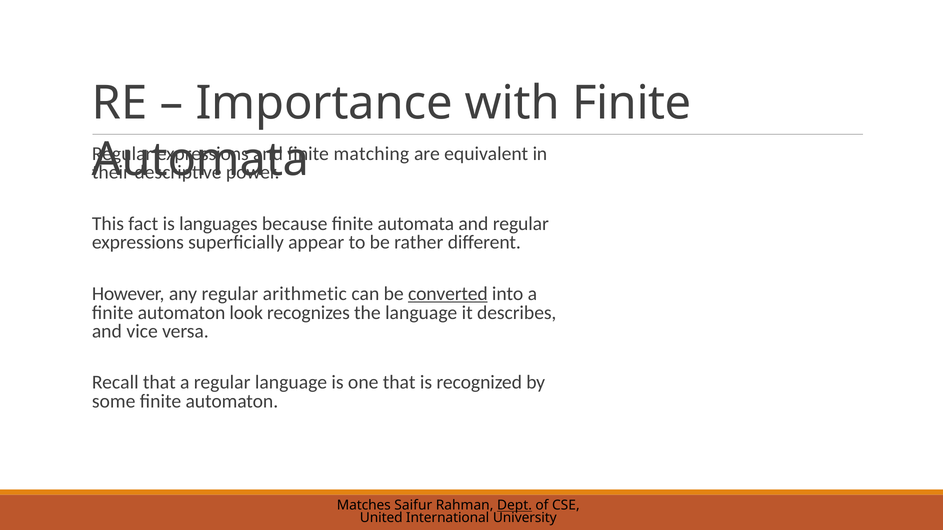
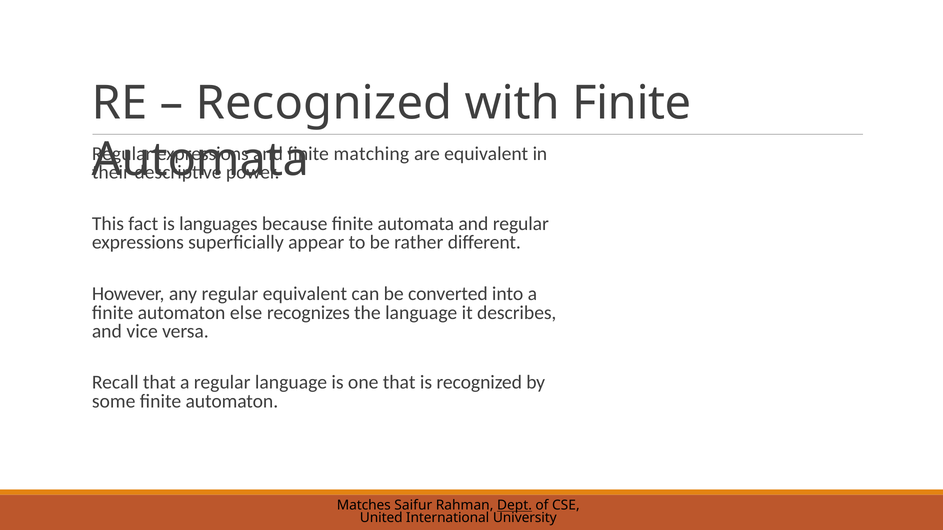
Importance: Importance -> Recognized (324, 103)
regular arithmetic: arithmetic -> equivalent (305, 294)
converted underline: present -> none (448, 294)
look: look -> else (246, 313)
